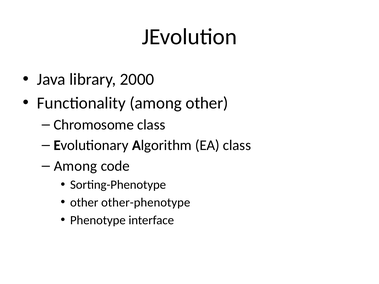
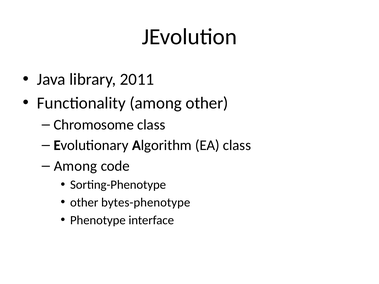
2000: 2000 -> 2011 (137, 80)
other-phenotype: other-phenotype -> bytes-phenotype (146, 203)
